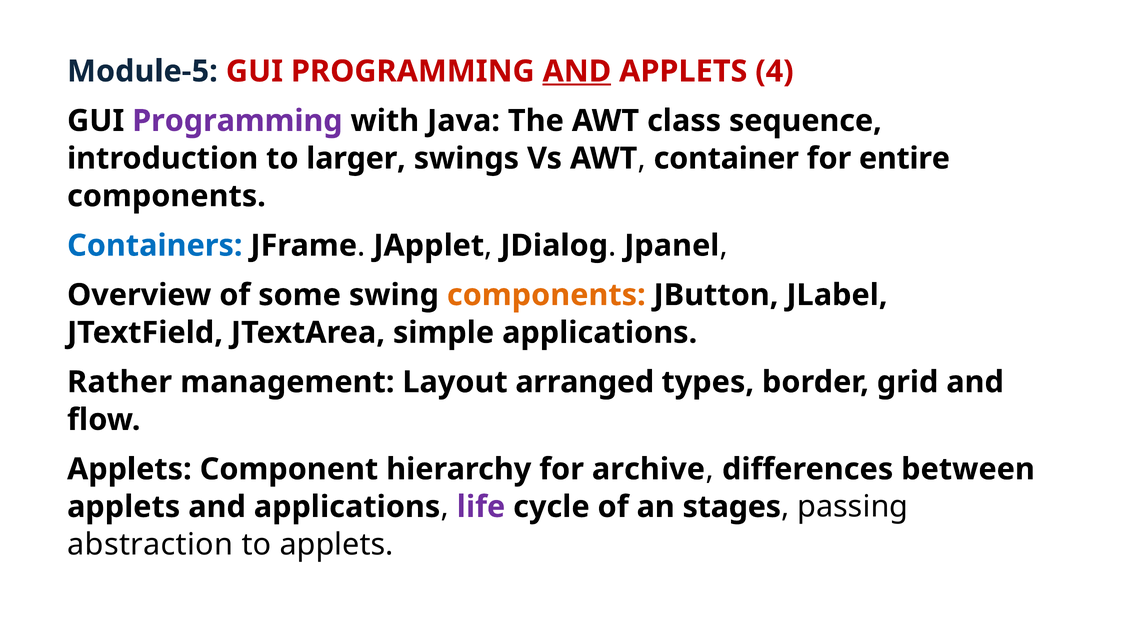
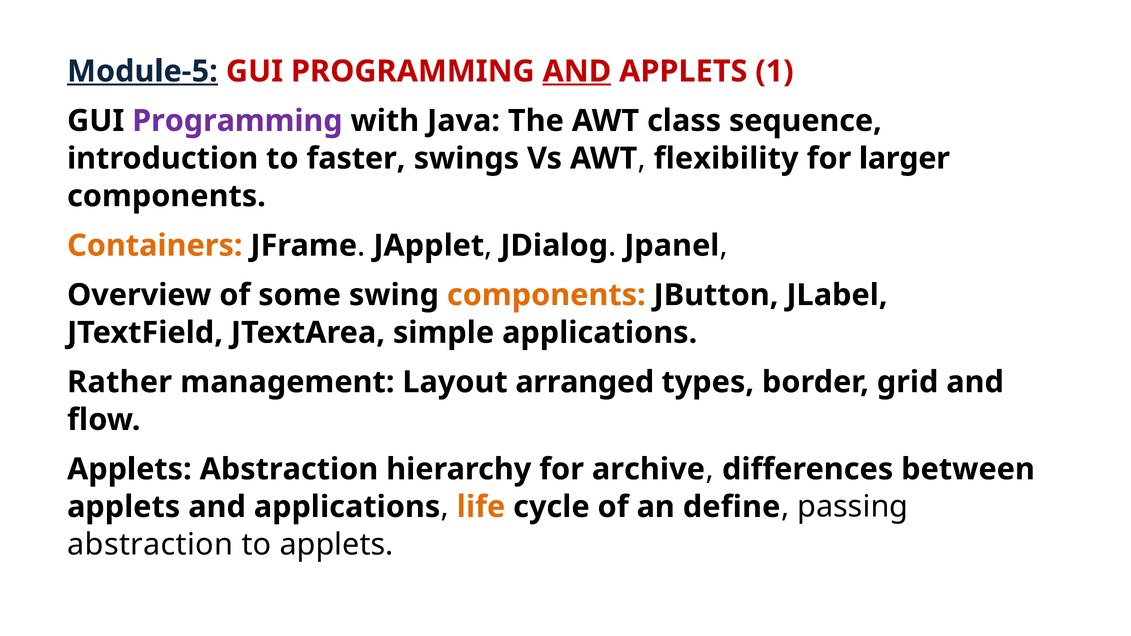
Module-5 underline: none -> present (142, 71)
4: 4 -> 1 (774, 71)
larger: larger -> faster (356, 159)
container: container -> flexibility (726, 159)
entire: entire -> larger (904, 159)
Containers colour: blue -> orange (155, 246)
Applets Component: Component -> Abstraction (289, 469)
life colour: purple -> orange (481, 507)
stages: stages -> define (732, 507)
